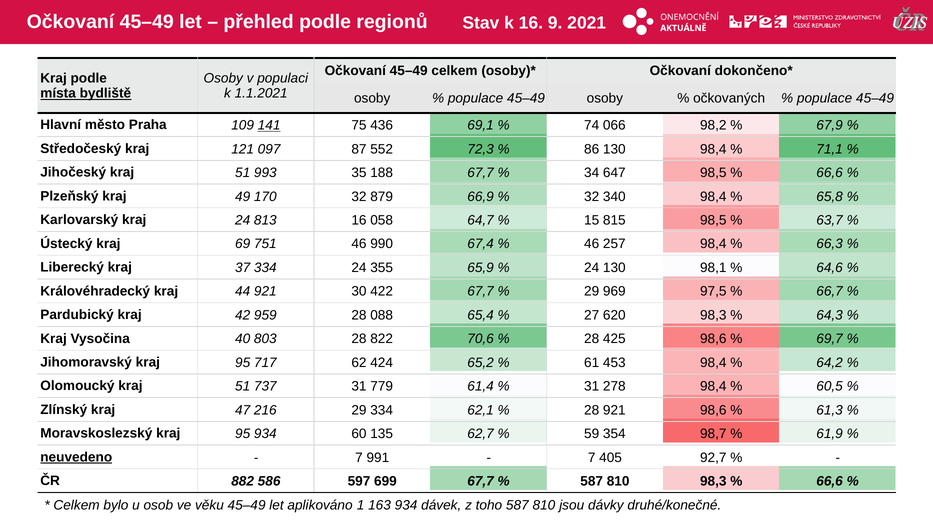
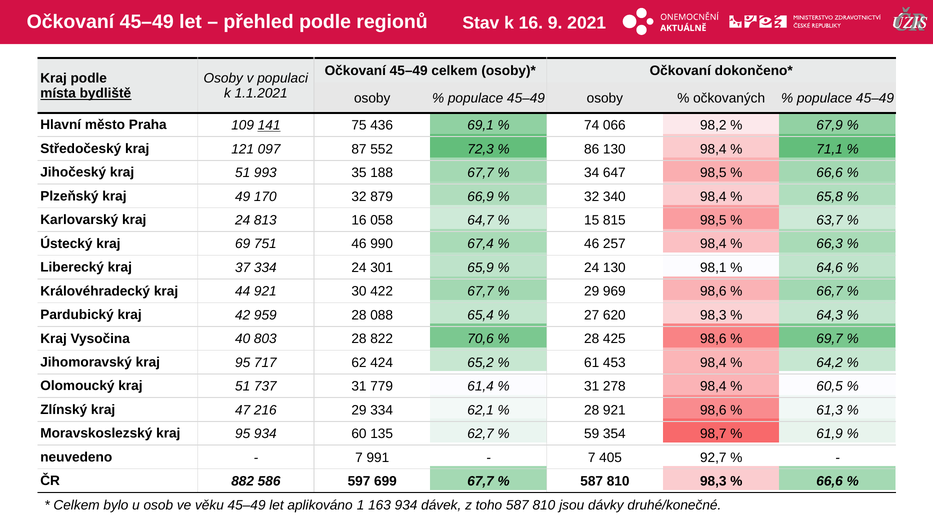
355: 355 -> 301 (382, 268)
969 97,5: 97,5 -> 98,6 (713, 291)
neuvedeno underline: present -> none (76, 457)
